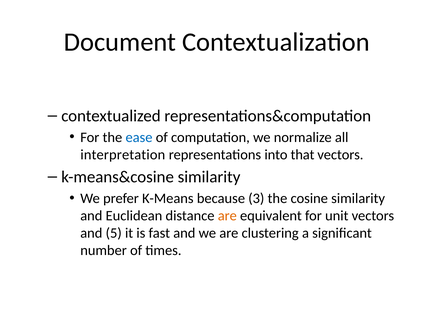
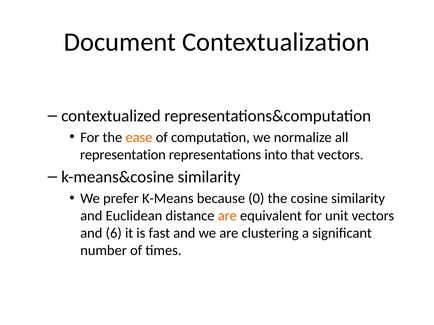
ease colour: blue -> orange (139, 138)
interpretation: interpretation -> representation (123, 155)
3: 3 -> 0 (256, 199)
5: 5 -> 6 (114, 233)
